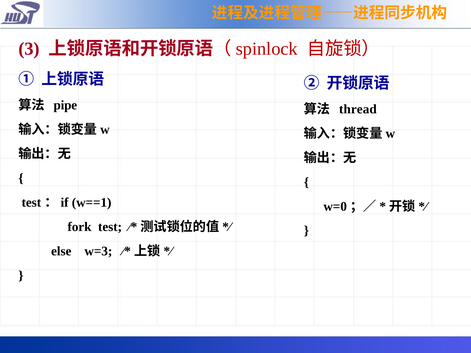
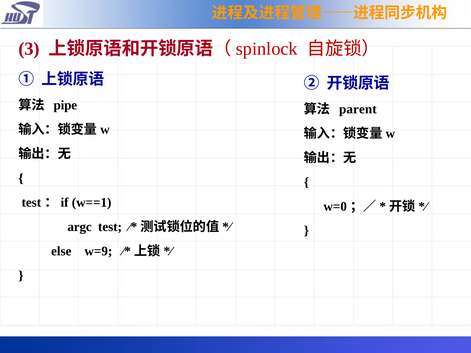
thread: thread -> parent (358, 109)
fork: fork -> argc (80, 227)
w=3: w=3 -> w=9 (98, 251)
